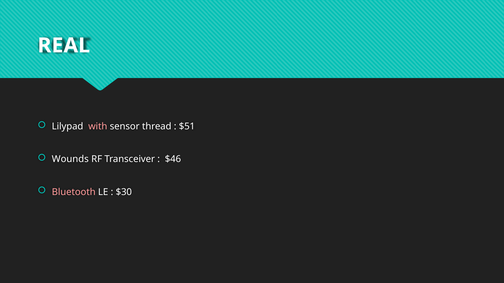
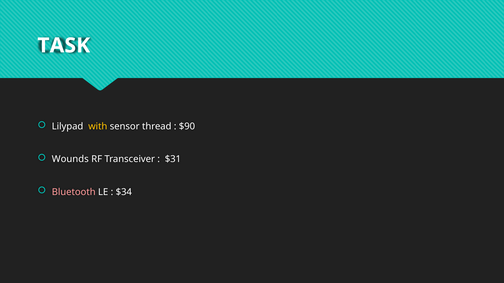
REAL: REAL -> TASK (64, 46)
with colour: pink -> yellow (98, 127)
$51: $51 -> $90 (187, 127)
$46: $46 -> $31 (173, 159)
$30: $30 -> $34 (124, 192)
